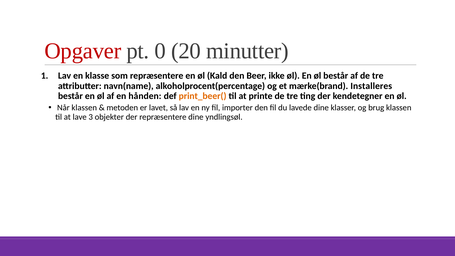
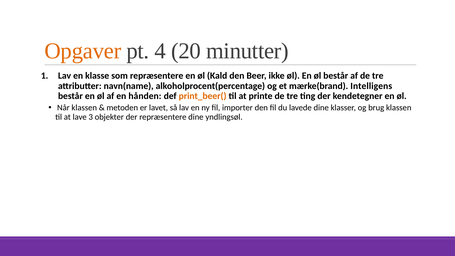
Opgaver colour: red -> orange (83, 51)
0: 0 -> 4 (160, 51)
Installeres: Installeres -> Intelligens (371, 86)
